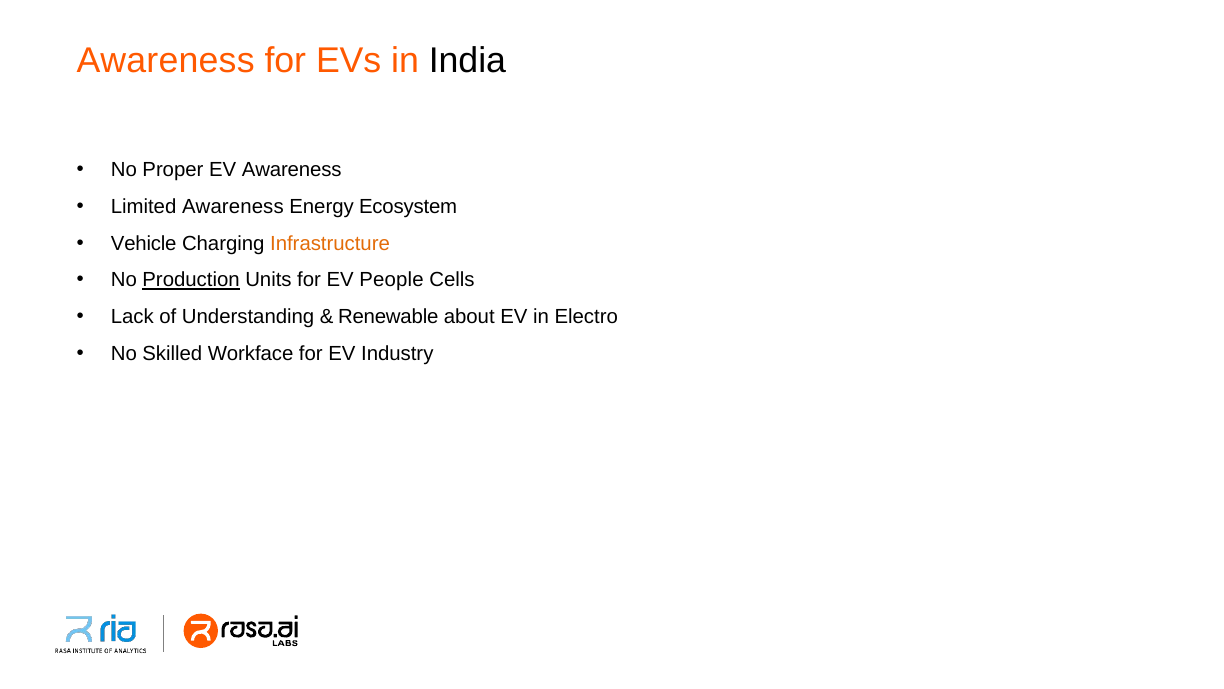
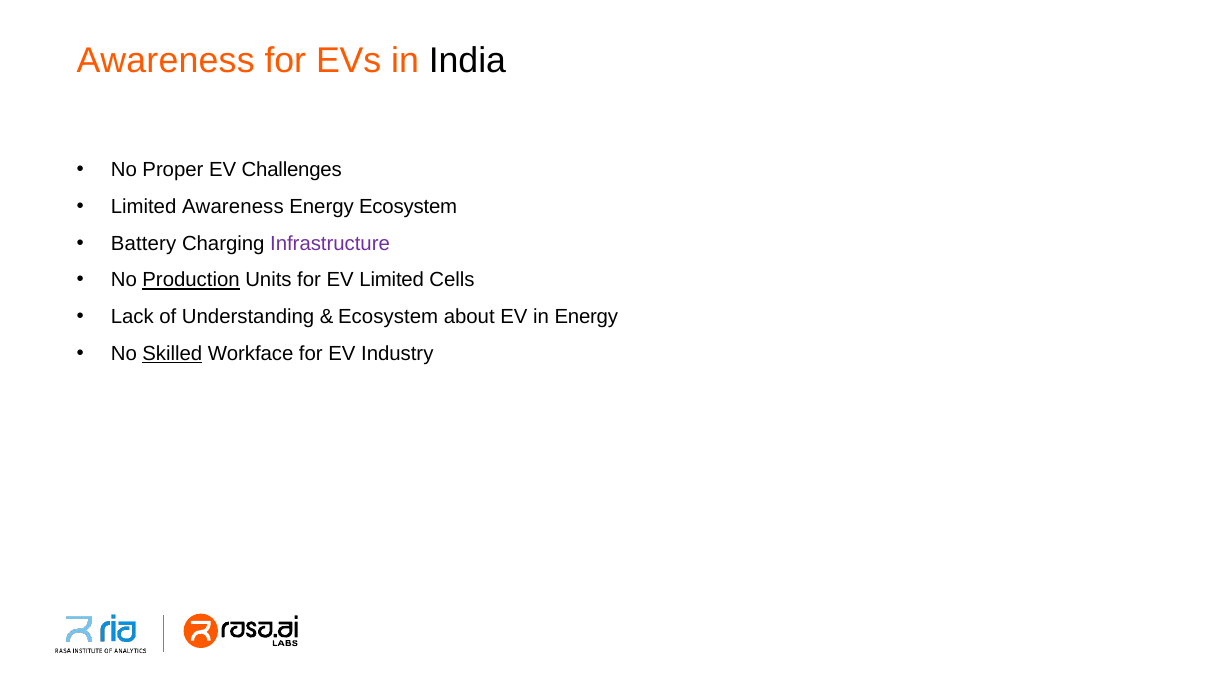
EV Awareness: Awareness -> Challenges (292, 170)
Vehicle: Vehicle -> Battery (144, 243)
Infrastructure colour: orange -> purple (330, 243)
EV People: People -> Limited (392, 280)
Renewable: Renewable -> Ecosystem (388, 317)
in Electro: Electro -> Energy (586, 317)
Skilled underline: none -> present (172, 353)
